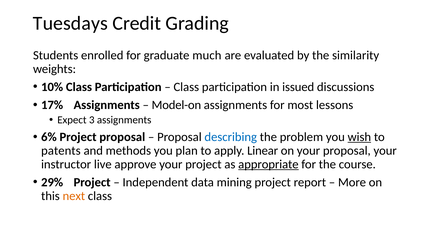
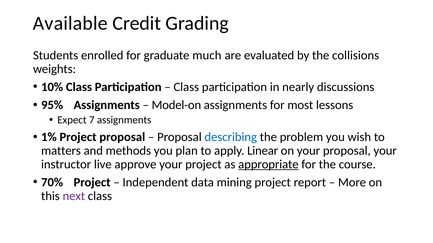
Tuesdays: Tuesdays -> Available (70, 23)
similarity: similarity -> collisions (356, 55)
issued: issued -> nearly (298, 87)
17%: 17% -> 95% (52, 105)
3: 3 -> 7 (92, 120)
6%: 6% -> 1% (49, 137)
wish underline: present -> none (359, 137)
patents: patents -> matters (61, 151)
29%: 29% -> 70% (52, 183)
next colour: orange -> purple (74, 196)
